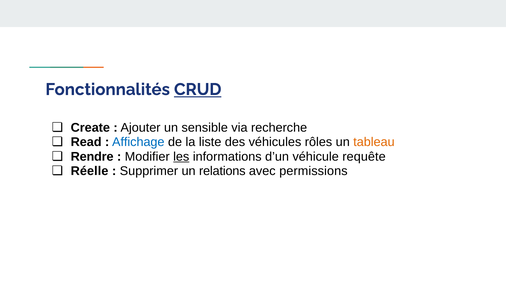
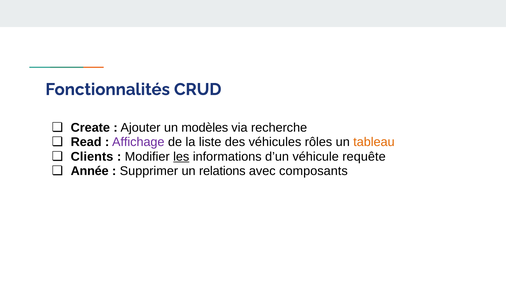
CRUD underline: present -> none (198, 89)
sensible: sensible -> modèles (205, 127)
Affichage colour: blue -> purple (138, 142)
Rendre: Rendre -> Clients (92, 156)
Réelle: Réelle -> Année (90, 171)
permissions: permissions -> composants (313, 171)
